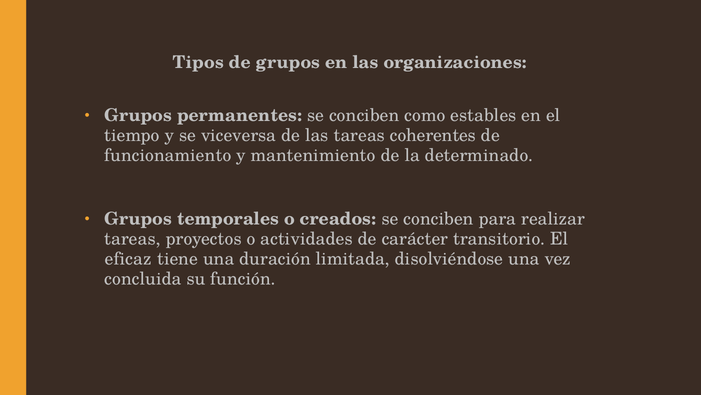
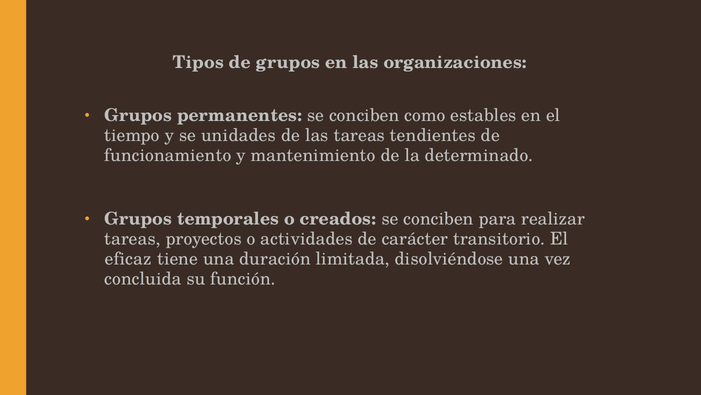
viceversa: viceversa -> unidades (239, 135)
coherentes: coherentes -> tendientes (433, 135)
